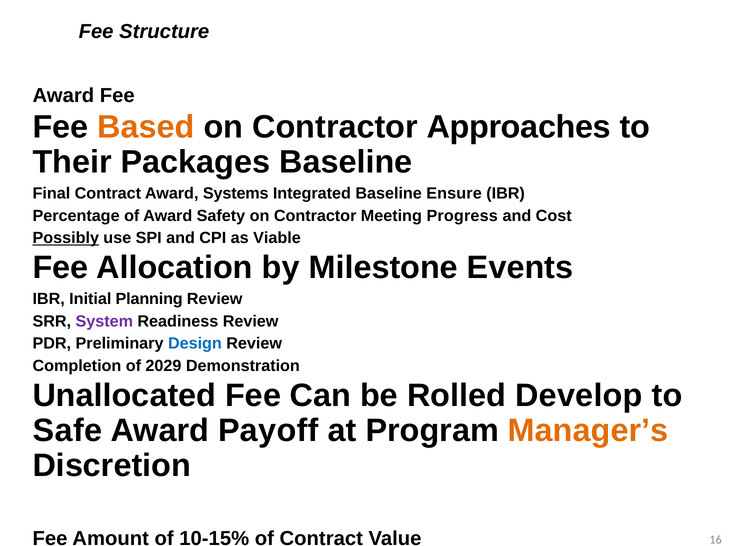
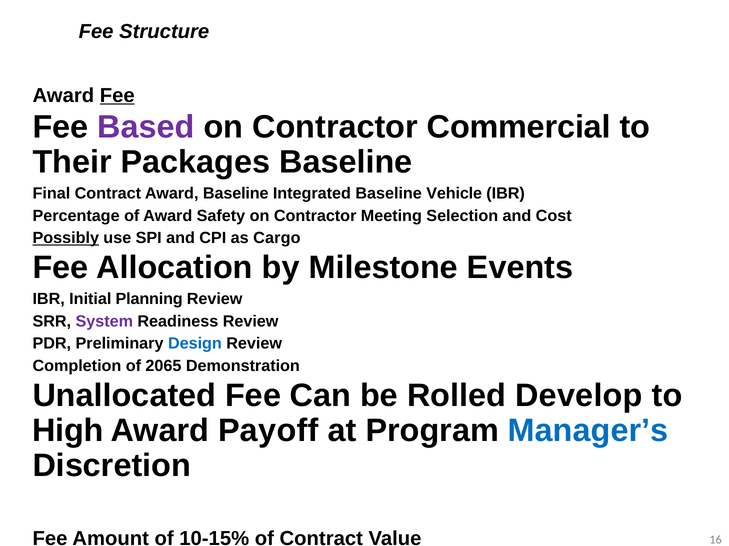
Fee underline: none -> present (117, 95)
Based colour: orange -> purple (146, 127)
Approaches: Approaches -> Commercial (519, 127)
Award Systems: Systems -> Baseline (236, 194)
Ensure: Ensure -> Vehicle (454, 194)
Progress: Progress -> Selection (462, 216)
Viable: Viable -> Cargo (277, 238)
2029: 2029 -> 2065 (163, 366)
Safe: Safe -> High (68, 431)
Manager’s colour: orange -> blue (588, 431)
